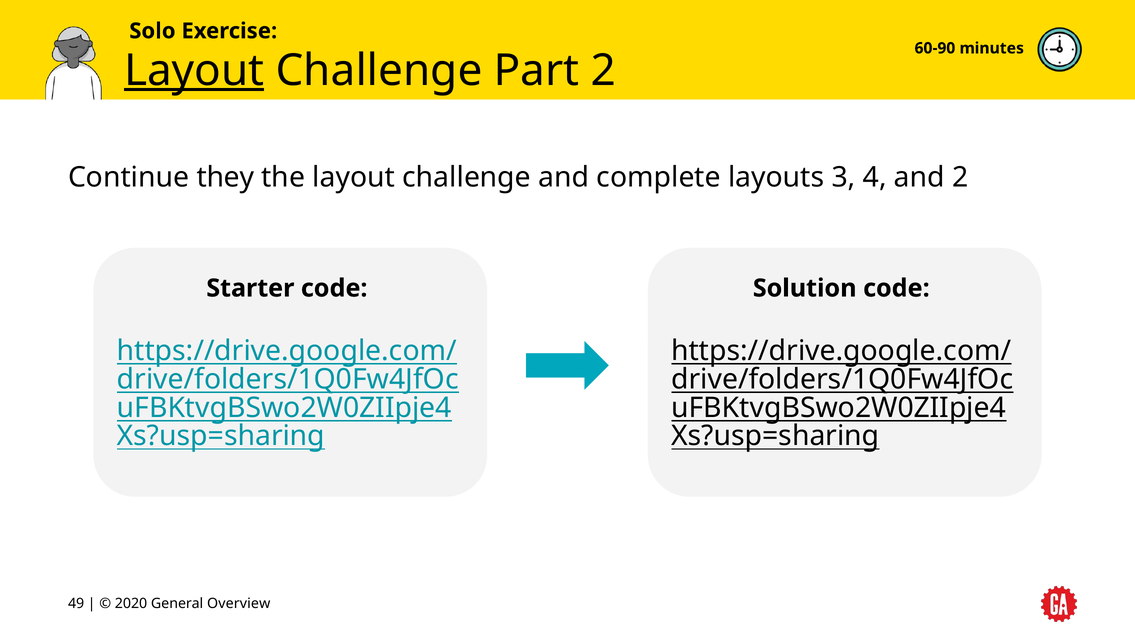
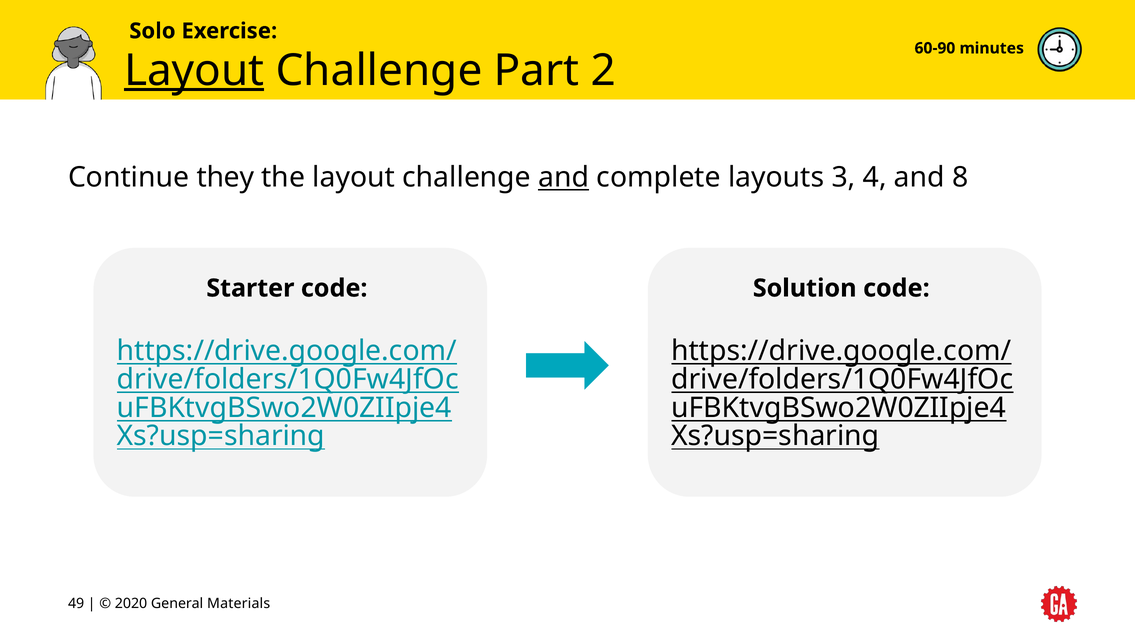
and underline: none -> present (564, 177)
and 2: 2 -> 8 (960, 177)
Overview: Overview -> Materials (239, 603)
